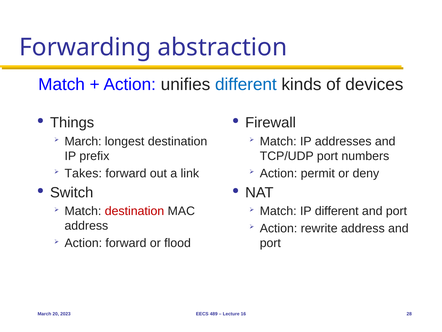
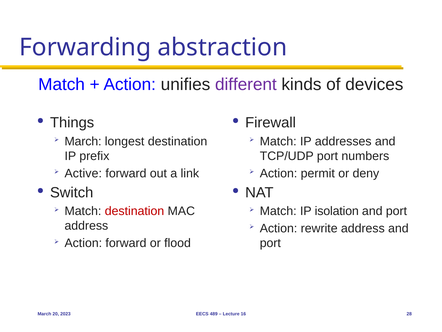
different colour: blue -> purple (246, 84)
Takes: Takes -> Active (83, 173)
IP different: different -> isolation (337, 211)
